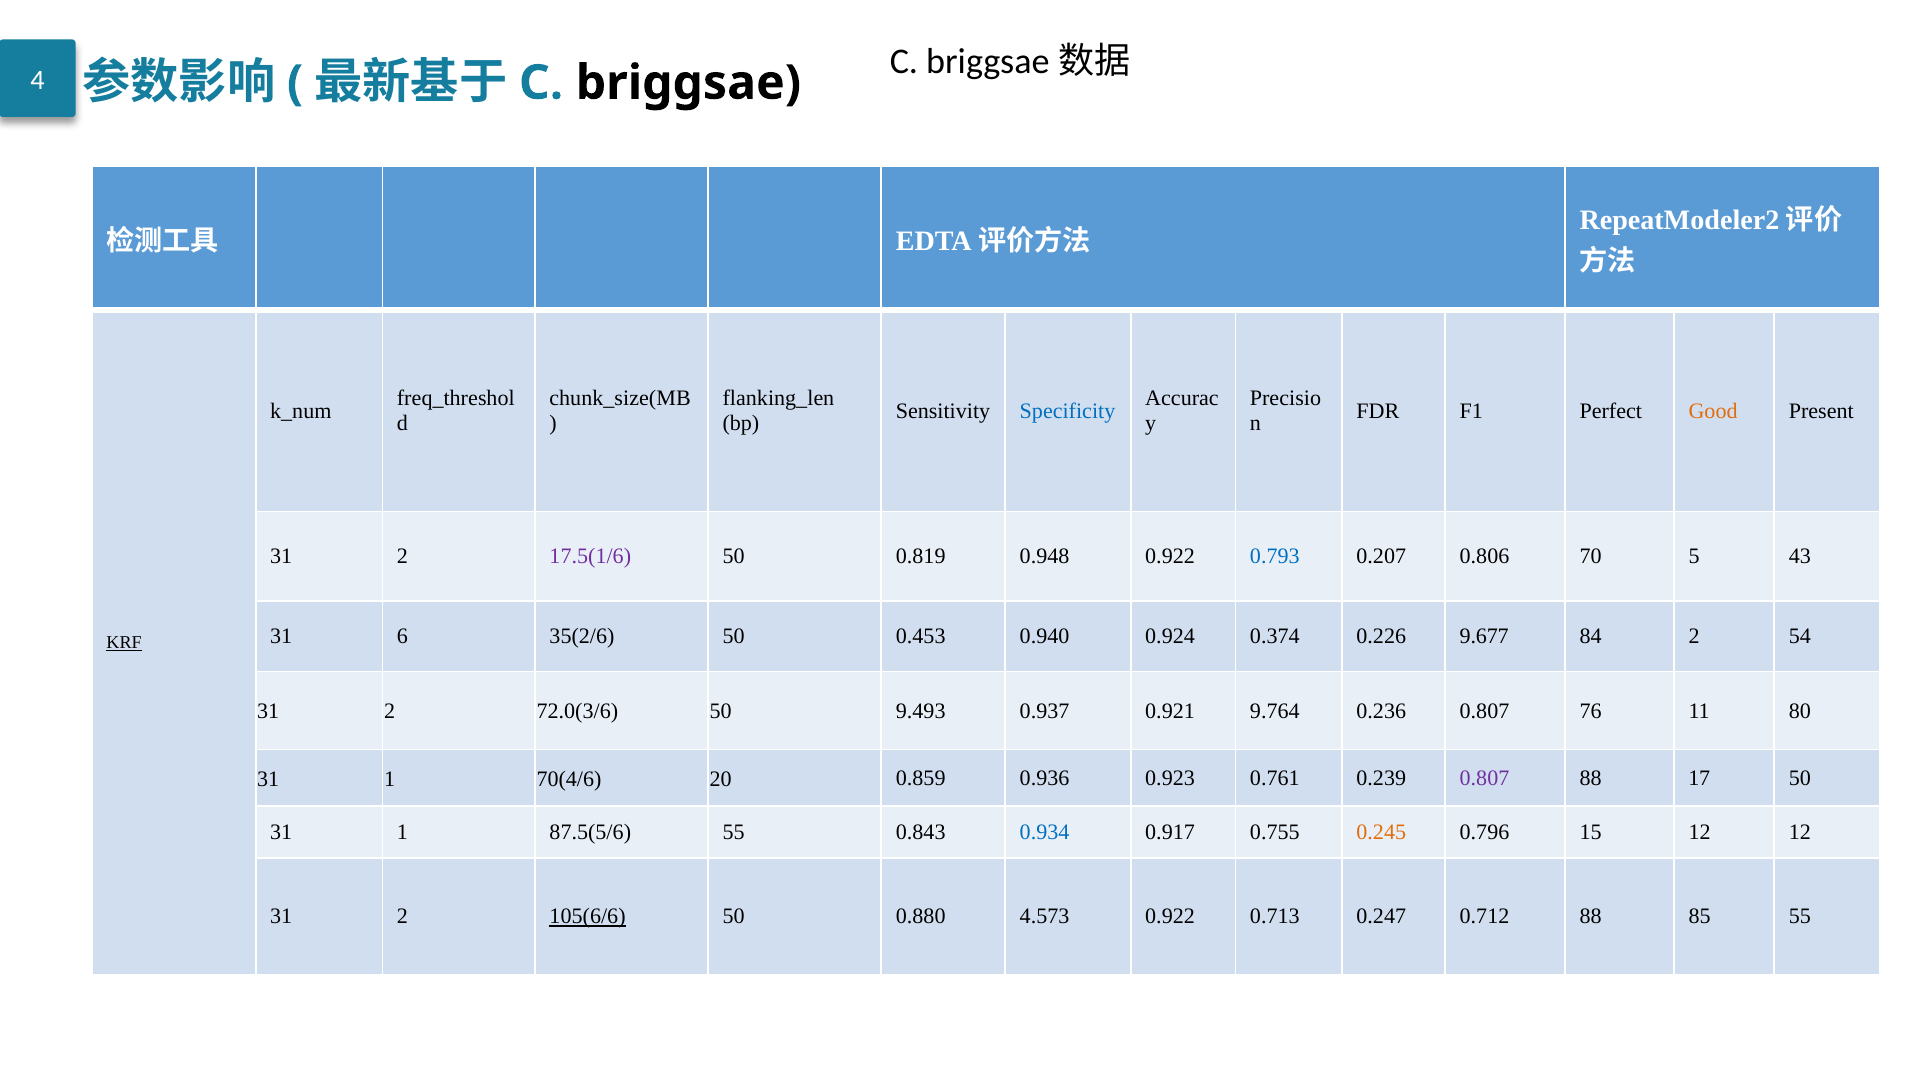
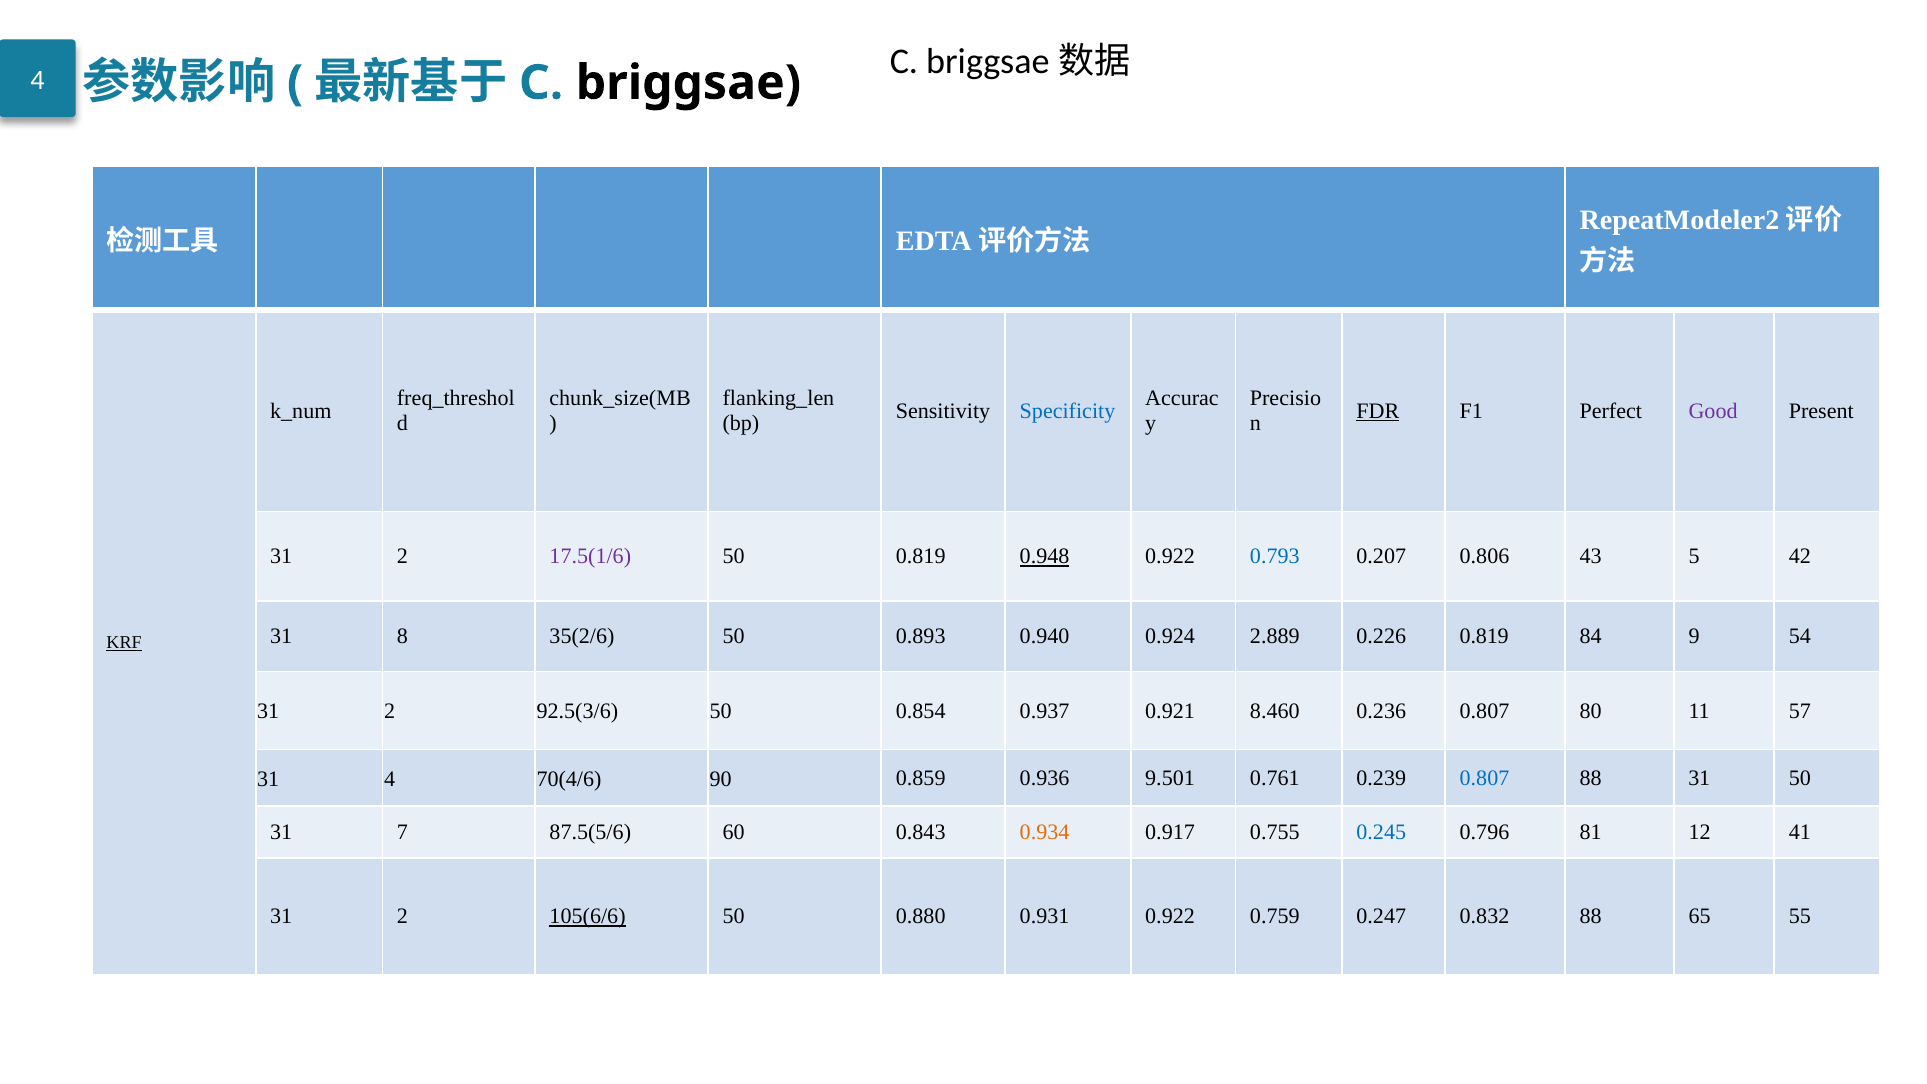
FDR underline: none -> present (1378, 411)
Good colour: orange -> purple (1713, 411)
0.948 underline: none -> present (1045, 556)
70: 70 -> 43 (1591, 556)
43: 43 -> 42 (1800, 556)
6: 6 -> 8 (403, 637)
0.453: 0.453 -> 0.893 (921, 637)
0.374: 0.374 -> 2.889 (1275, 637)
0.226 9.677: 9.677 -> 0.819 (1484, 637)
84 2: 2 -> 9 (1694, 637)
72.0(3/6: 72.0(3/6 -> 92.5(3/6 (577, 711)
9.493: 9.493 -> 0.854 (921, 711)
9.764: 9.764 -> 8.460 (1275, 711)
76: 76 -> 80 (1591, 711)
80: 80 -> 57 (1800, 711)
1: 1 -> 4 (390, 779)
20: 20 -> 90 (721, 779)
0.923: 0.923 -> 9.501 (1170, 778)
0.807 colour: purple -> blue (1485, 778)
88 17: 17 -> 31 (1699, 778)
1: 1 -> 7 (403, 832)
87.5(5/6 55: 55 -> 60 (734, 832)
0.934 colour: blue -> orange (1045, 832)
0.245 colour: orange -> blue (1381, 832)
15: 15 -> 81 (1591, 832)
12 12: 12 -> 41 (1800, 832)
4.573: 4.573 -> 0.931 (1045, 916)
0.713: 0.713 -> 0.759 (1275, 916)
0.712: 0.712 -> 0.832 (1485, 916)
85: 85 -> 65 (1700, 916)
